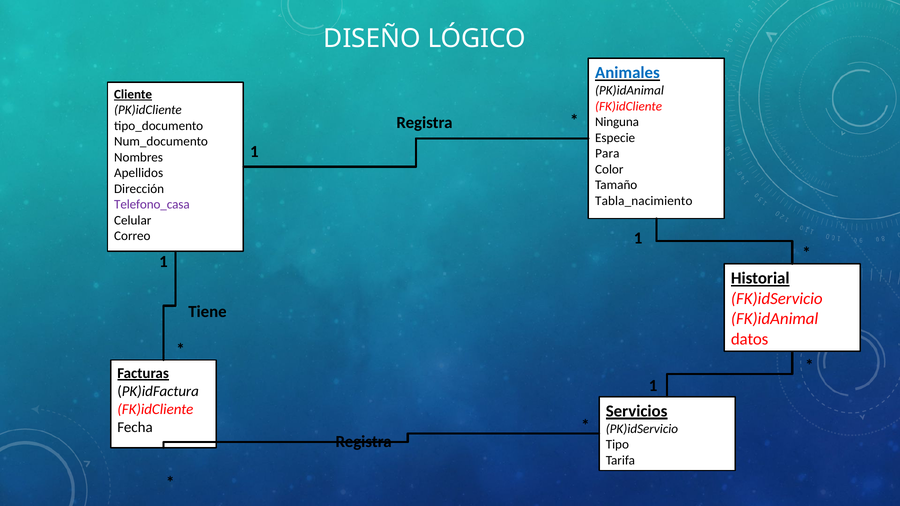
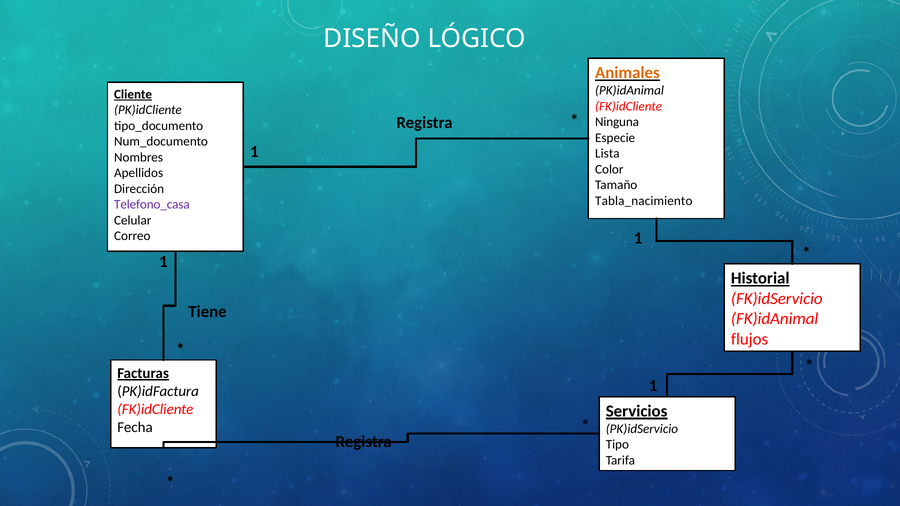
Animales colour: blue -> orange (627, 73)
Para: Para -> Lista (607, 154)
datos: datos -> flujos (750, 339)
